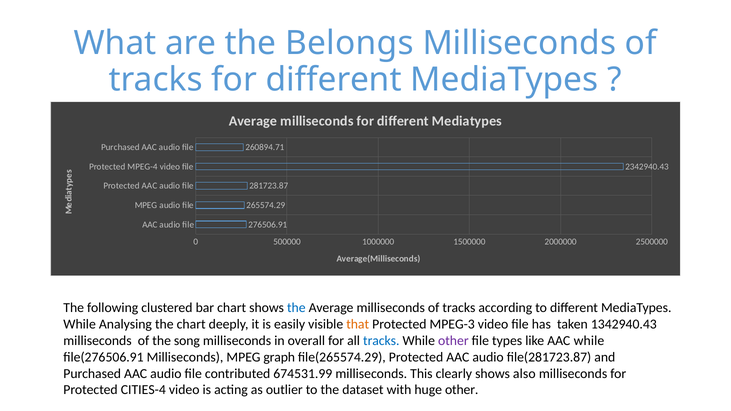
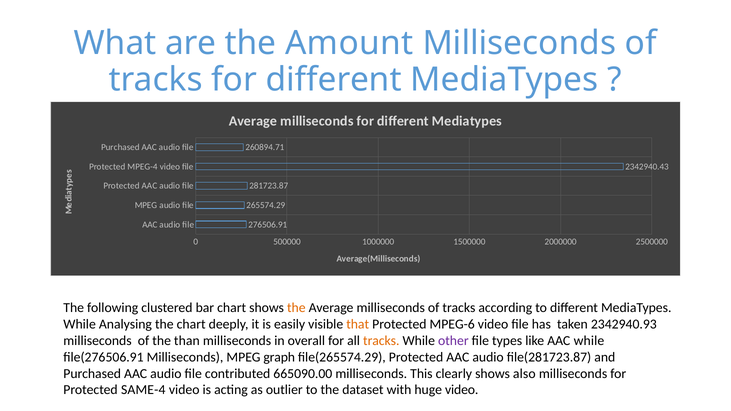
Belongs: Belongs -> Amount (349, 43)
the colour: blue -> orange (296, 308)
MPEG-3: MPEG-3 -> MPEG-6 (452, 324)
1342940.43: 1342940.43 -> 2342940.93 (624, 324)
song: song -> than (187, 341)
tracks colour: blue -> orange (381, 341)
674531.99: 674531.99 -> 665090.00 (303, 374)
CITIES-4: CITIES-4 -> SAME-4 (143, 390)
huge other: other -> video (462, 390)
